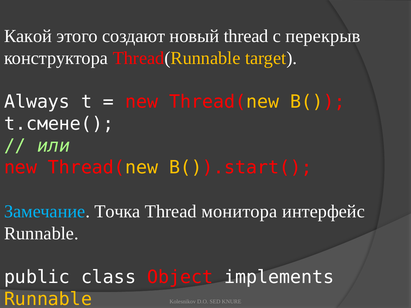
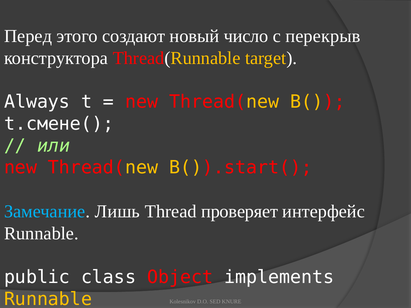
Какой: Какой -> Перед (28, 36)
новый thread: thread -> число (246, 36)
Точка: Точка -> Лишь (117, 212)
монитора: монитора -> проверяет (240, 212)
